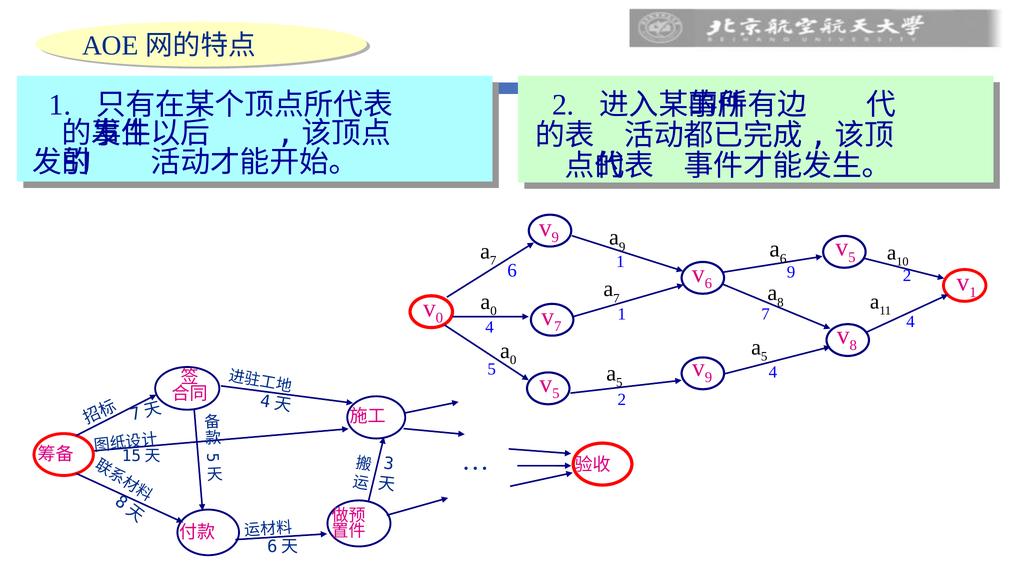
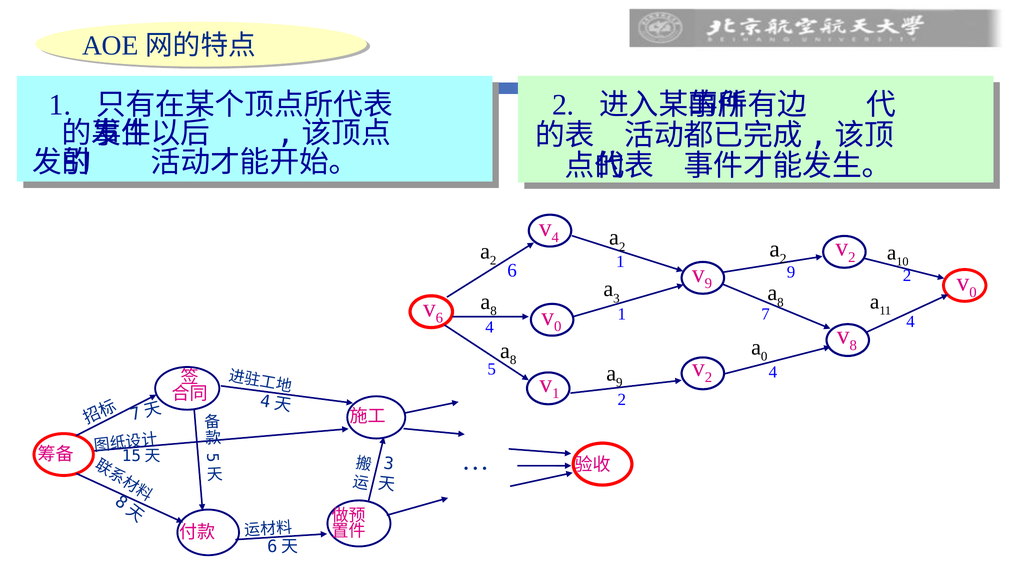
9: 9 -> 4 (555, 237)
9: 9 -> 2 (622, 247)
5: 5 -> 2 (852, 257)
6: 6 -> 2 (783, 259)
7: 7 -> 2 (493, 261)
6: 6 -> 9 (708, 284)
1: 1 -> 0 (973, 292)
7: 7 -> 3 (616, 299)
0: 0 -> 8 (494, 311)
0: 0 -> 6 (439, 318)
7: 7 -> 0 (558, 327)
5: 5 -> 0 (764, 357)
0: 0 -> 8 (513, 360)
9: 9 -> 2 (709, 378)
5: 5 -> 9 (619, 383)
5: 5 -> 1 (556, 394)
